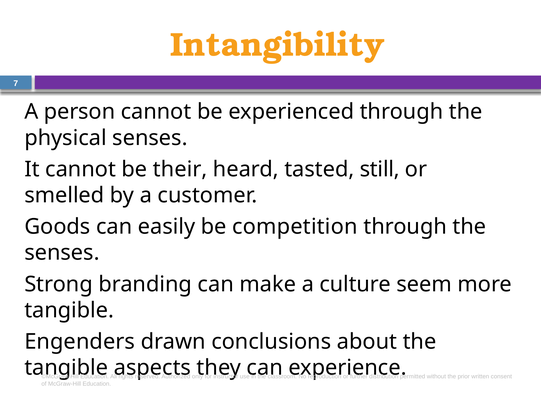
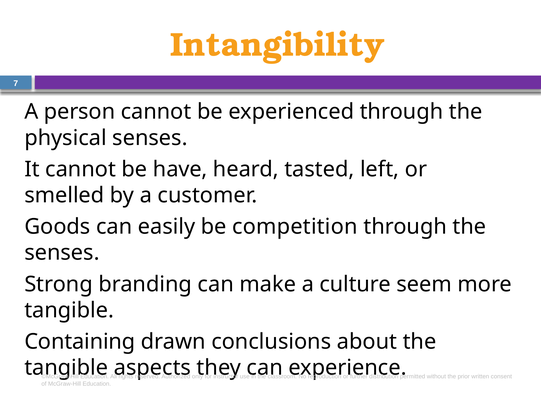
their: their -> have (180, 170)
still: still -> left (380, 170)
Engenders: Engenders -> Containing (80, 342)
